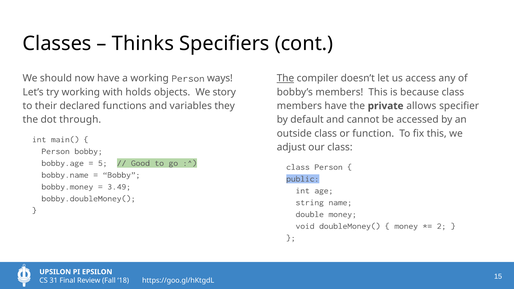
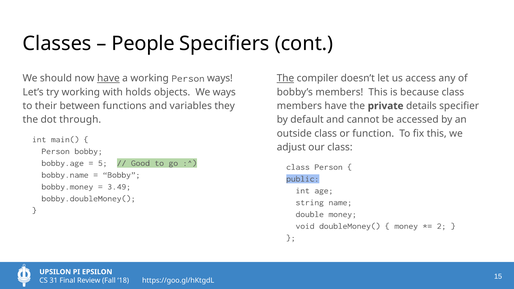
Thinks: Thinks -> People (143, 44)
have underline: none -> present (108, 78)
We story: story -> ways (224, 92)
declared: declared -> between (80, 106)
allows: allows -> details (421, 106)
